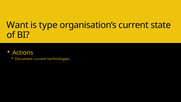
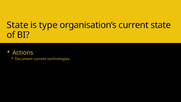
Want: Want -> State (18, 25)
